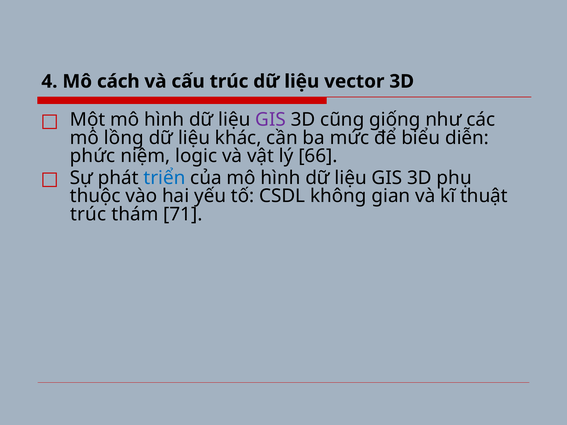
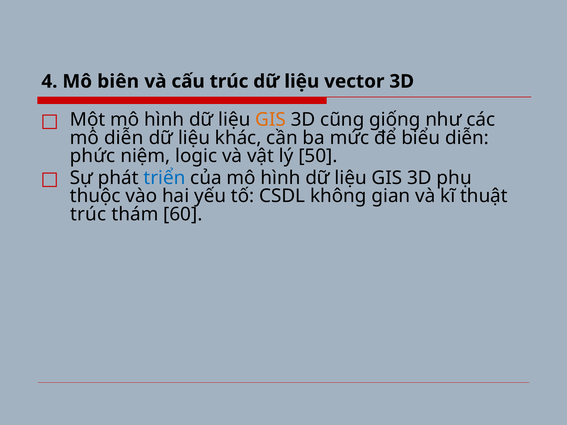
cách: cách -> biên (118, 81)
GIS colour: purple -> orange (271, 120)
mô lồng: lồng -> diễn (124, 138)
66: 66 -> 50 (318, 156)
71: 71 -> 60 (183, 214)
